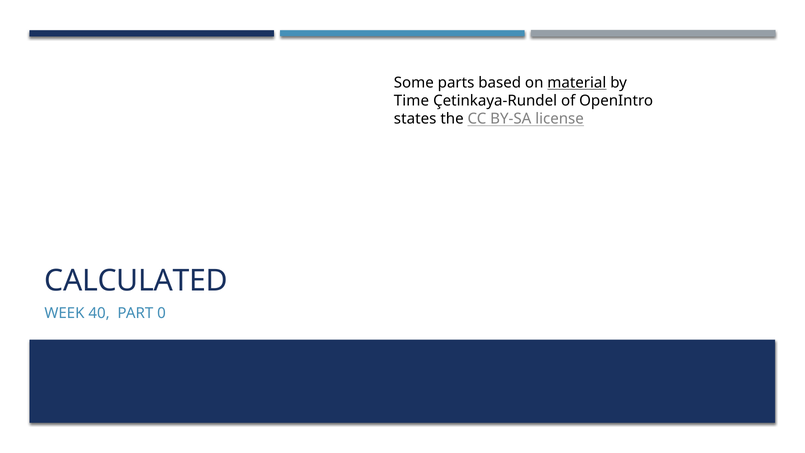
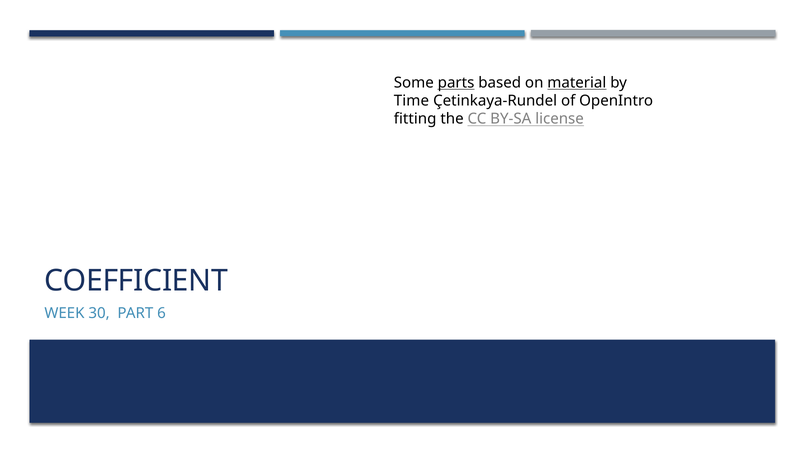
parts underline: none -> present (456, 83)
states: states -> fitting (415, 119)
CALCULATED: CALCULATED -> COEFFICIENT (136, 281)
40: 40 -> 30 (99, 313)
0: 0 -> 6 (162, 313)
